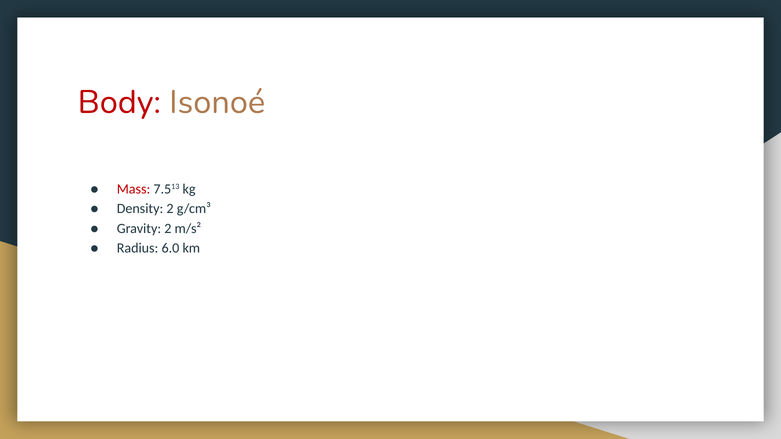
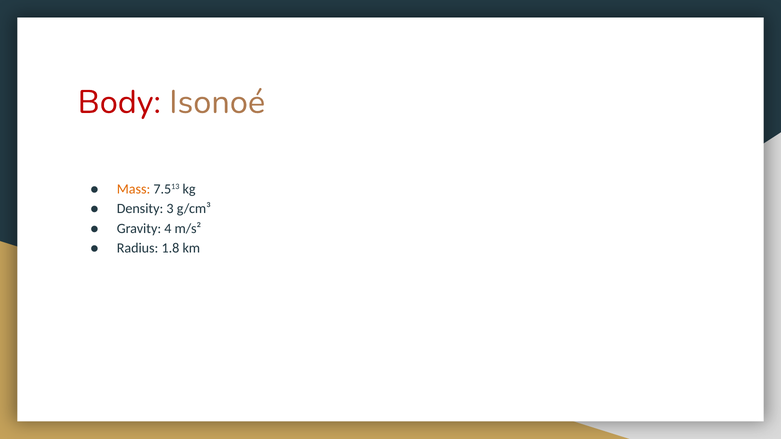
Mass colour: red -> orange (134, 189)
Density 2: 2 -> 3 (170, 209)
Gravity 2: 2 -> 4 (168, 229)
6.0: 6.0 -> 1.8 (170, 248)
